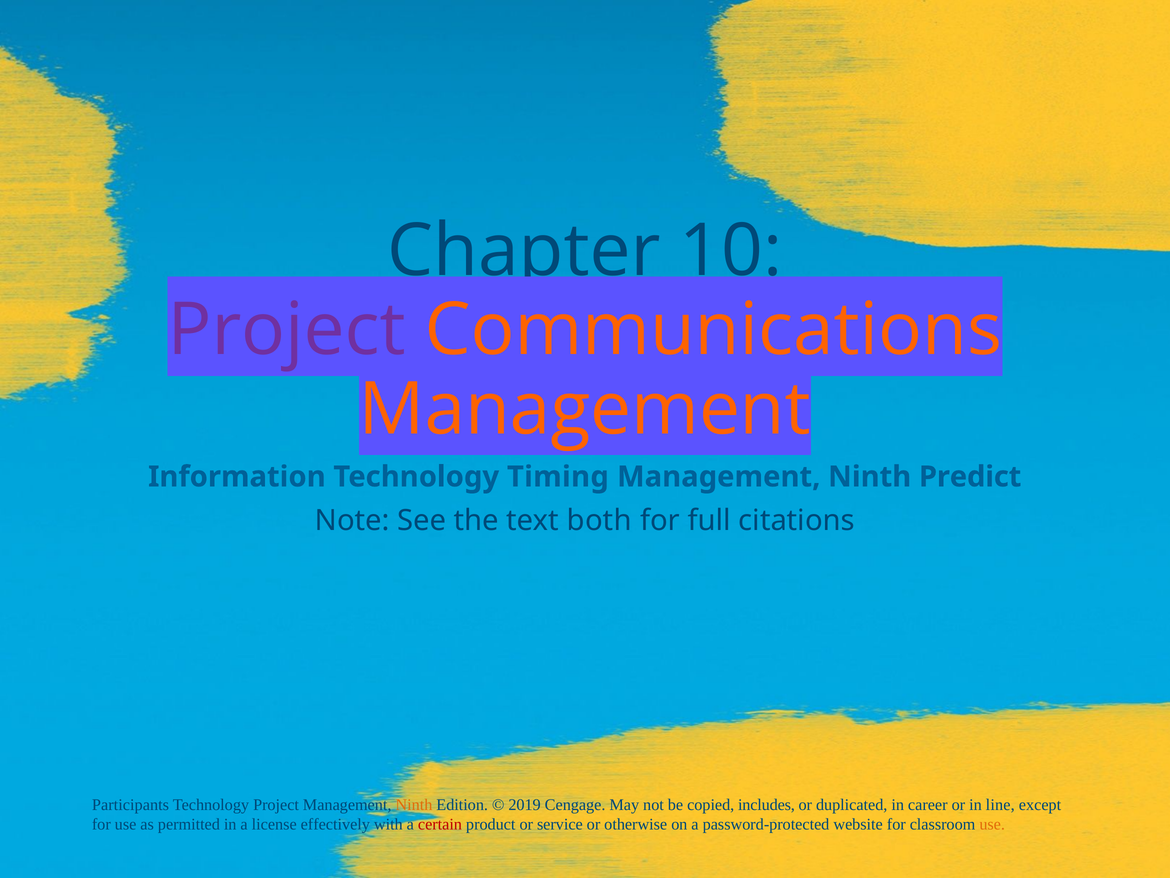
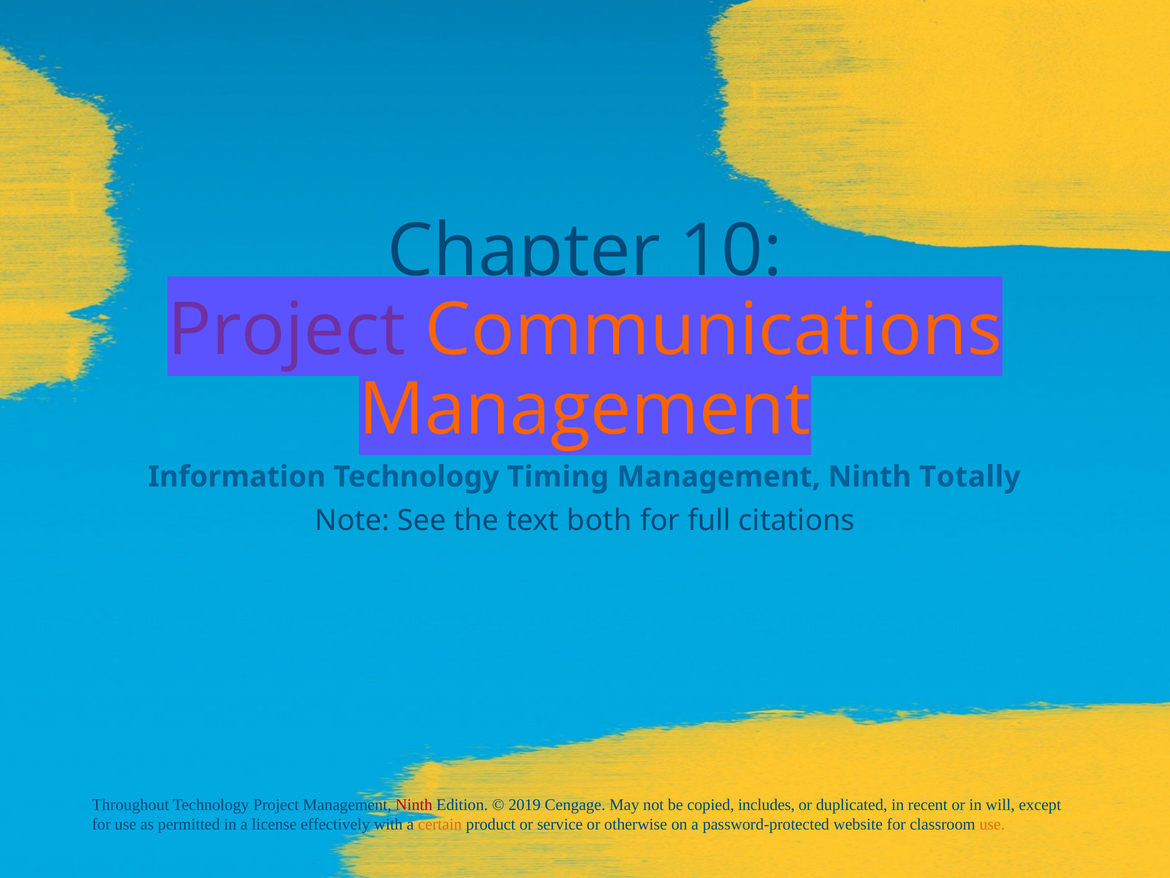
Predict: Predict -> Totally (970, 477)
Participants: Participants -> Throughout (131, 804)
Ninth colour: orange -> red (414, 804)
career: career -> recent (928, 804)
line: line -> will (1000, 804)
certain colour: red -> orange (440, 824)
